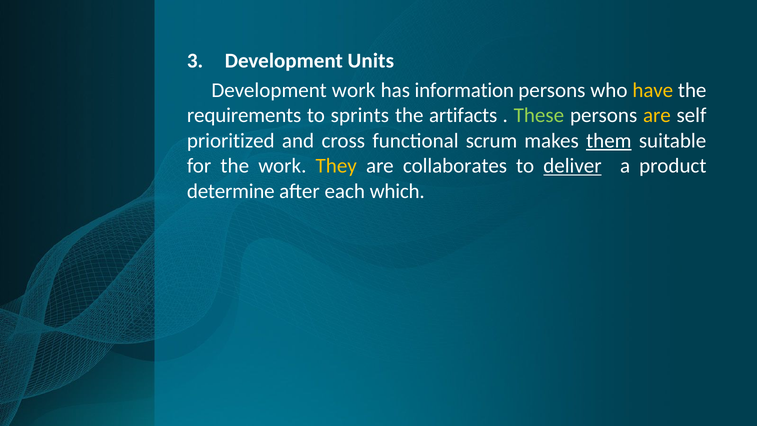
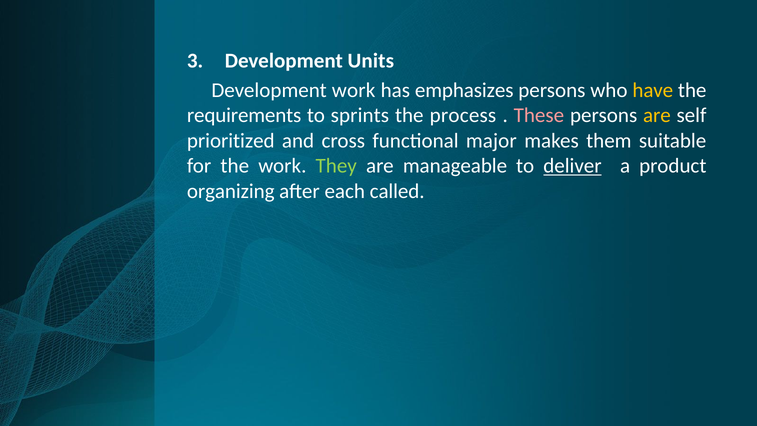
information: information -> emphasizes (464, 90)
artifacts: artifacts -> process (463, 115)
These colour: light green -> pink (539, 115)
scrum: scrum -> major (491, 141)
them underline: present -> none (609, 141)
They colour: yellow -> light green (336, 166)
collaborates: collaborates -> manageable (455, 166)
determine: determine -> organizing (231, 191)
which: which -> called (397, 191)
